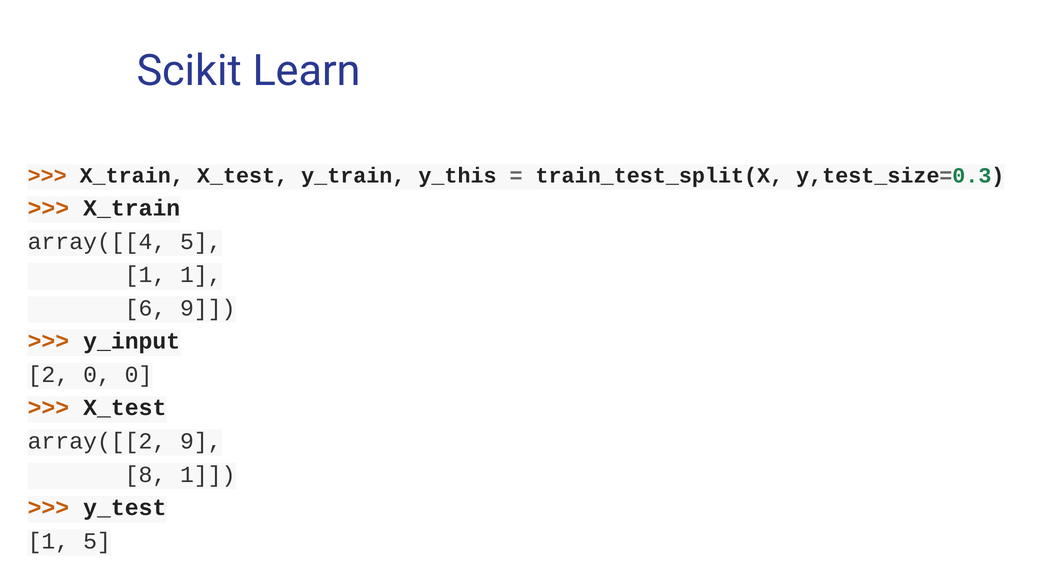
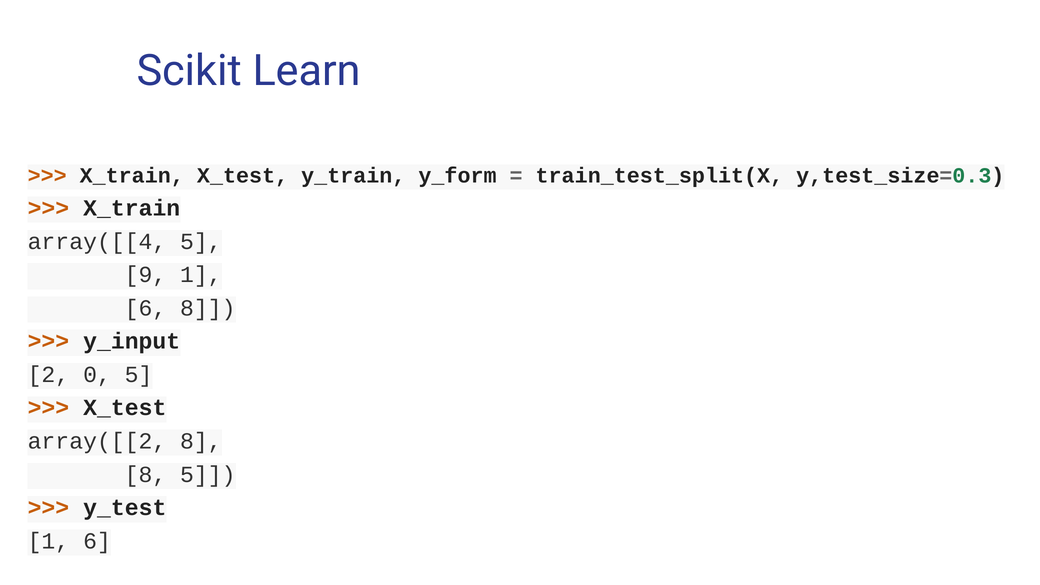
y_this: y_this -> y_form (458, 176)
1: 1 -> 9 (145, 275)
6 9: 9 -> 8 (208, 308)
0 0: 0 -> 5 (138, 375)
array([[2 9: 9 -> 8 (201, 441)
8 1: 1 -> 5 (208, 474)
5: 5 -> 6 (97, 541)
